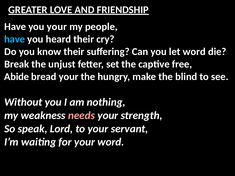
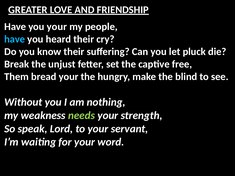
let word: word -> pluck (194, 52)
Abide: Abide -> Them (17, 77)
needs colour: pink -> light green (82, 116)
